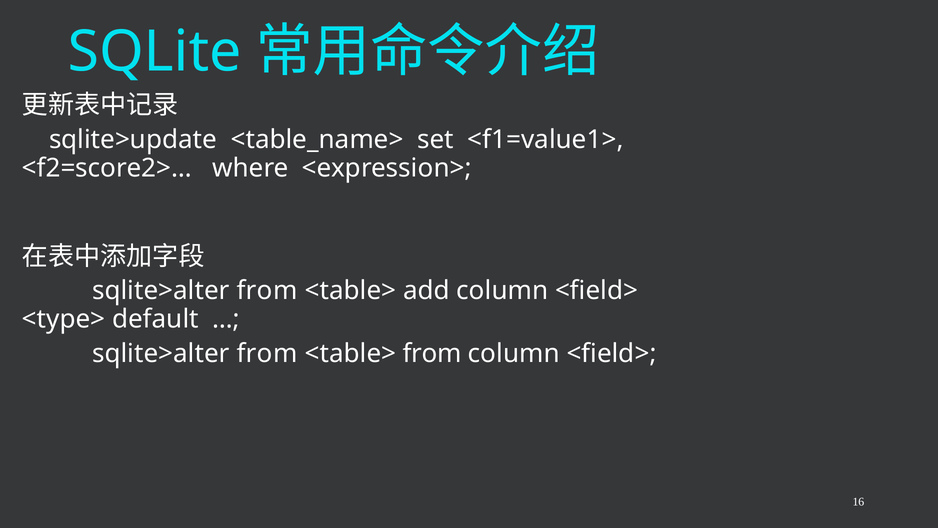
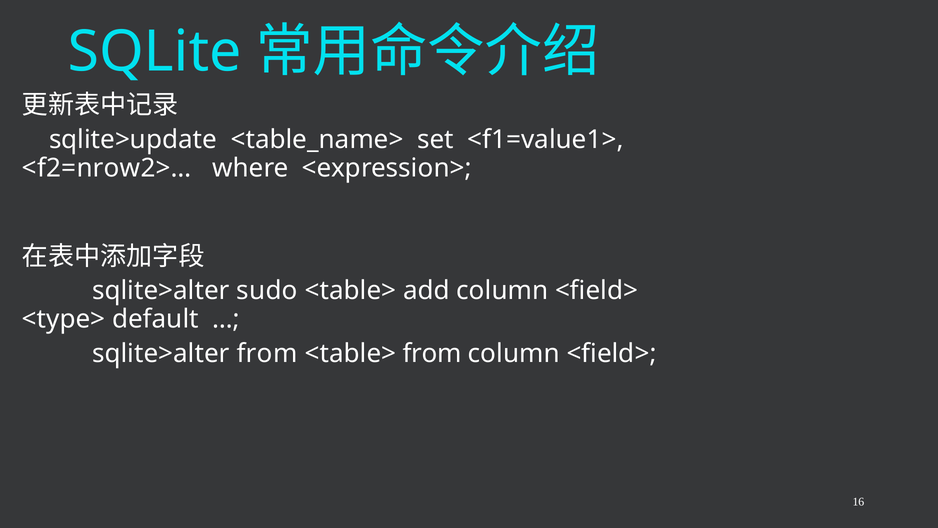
<f2=score2>…: <f2=score2>… -> <f2=nrow2>… (107, 168)
from: from -> sudo (267, 291)
